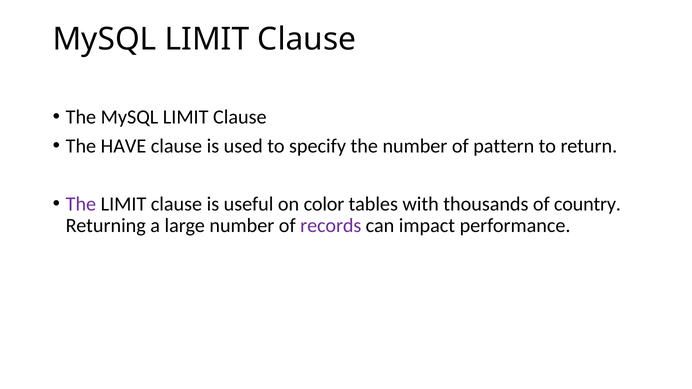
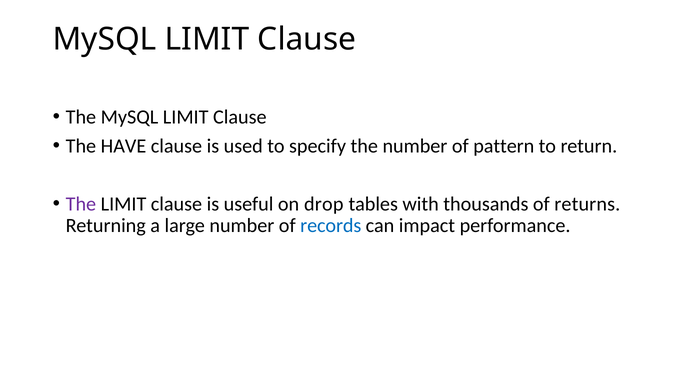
color: color -> drop (324, 204)
country: country -> returns (587, 204)
records colour: purple -> blue (331, 226)
